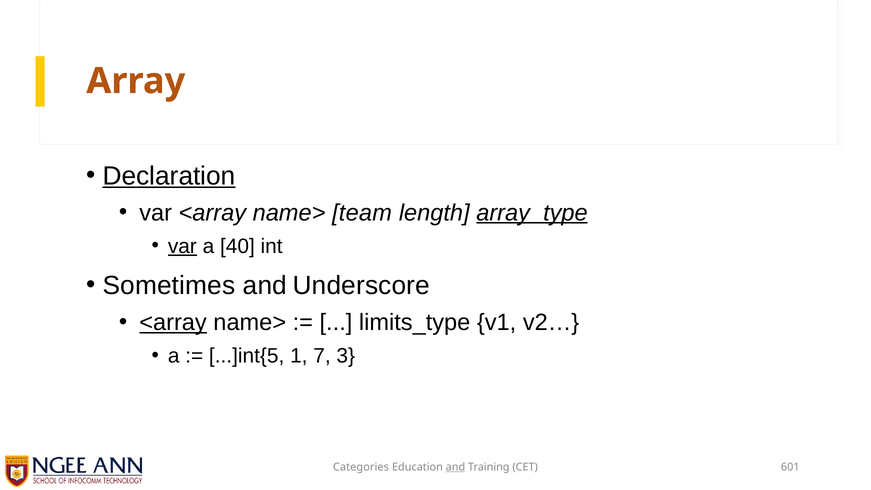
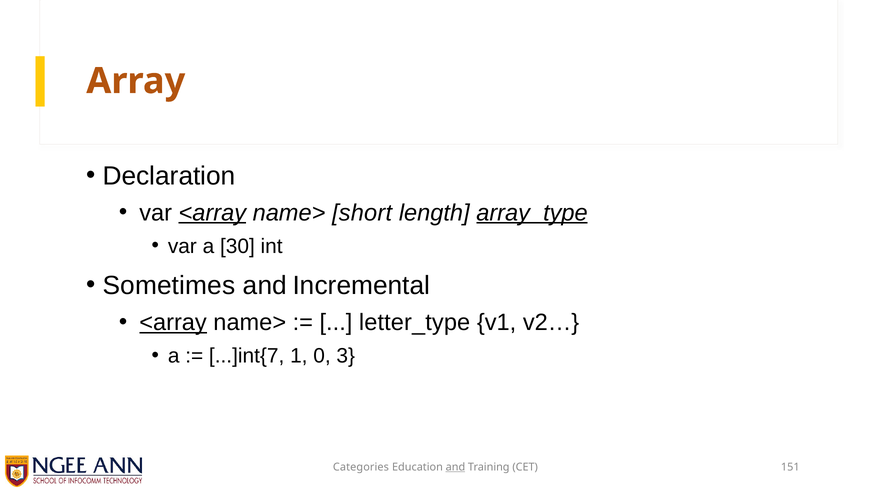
Declaration underline: present -> none (169, 176)
<array underline: none -> present (212, 213)
team: team -> short (362, 213)
var underline: present -> none (182, 246)
40: 40 -> 30 (237, 246)
Underscore: Underscore -> Incremental (361, 286)
limits_type: limits_type -> letter_type (415, 323)
...]int{5: ...]int{5 -> ...]int{7 (247, 356)
7: 7 -> 0 (322, 356)
601: 601 -> 151 (790, 467)
